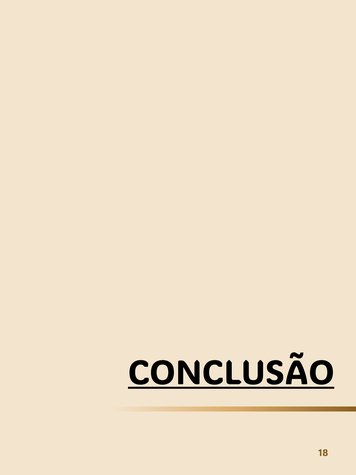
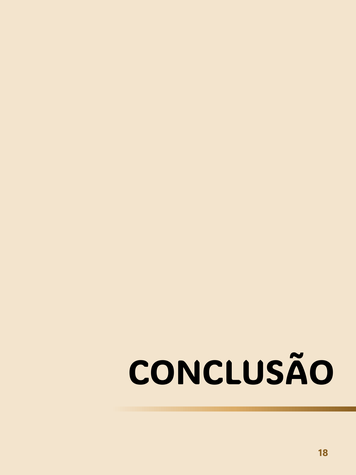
CONCLUSÃO underline: present -> none (231, 373)
